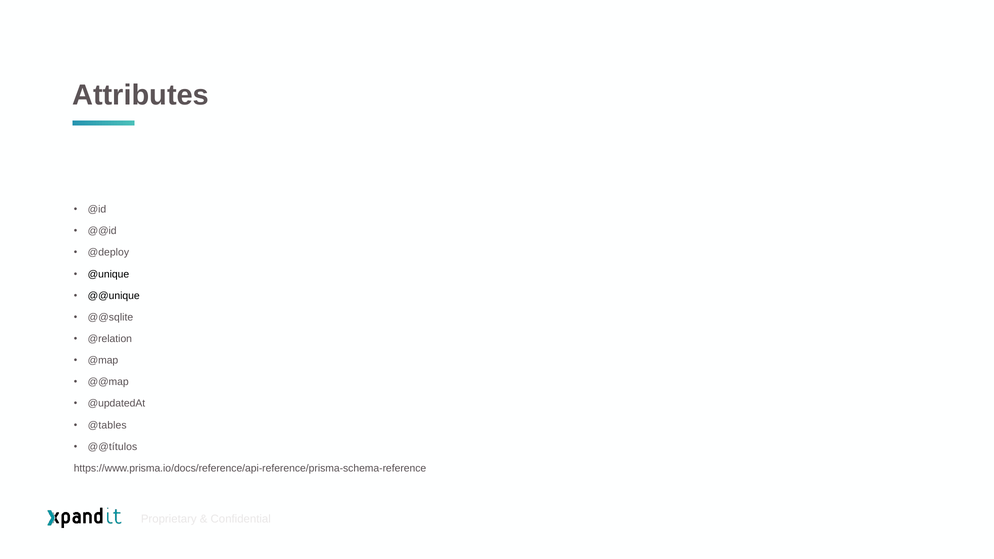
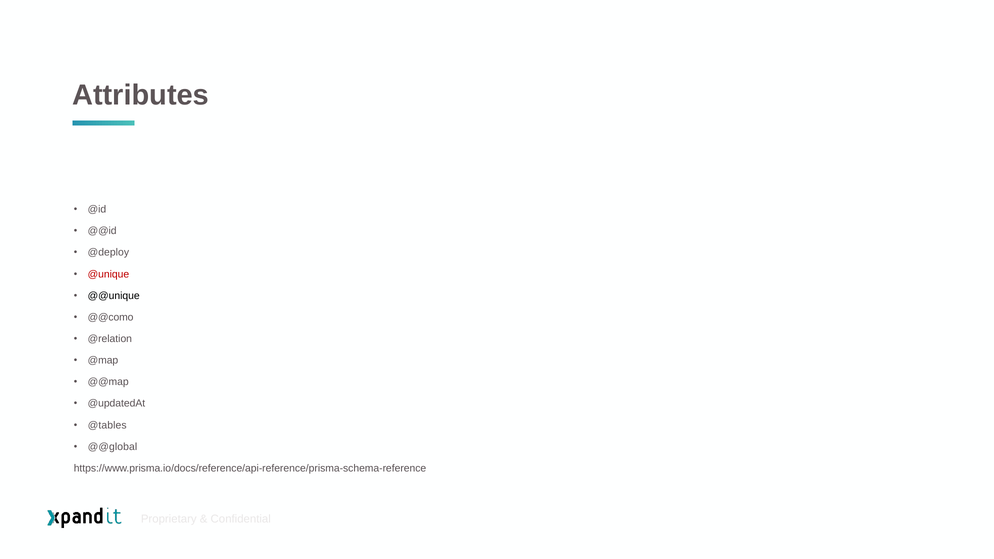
@unique colour: black -> red (108, 274)
@@sqlite: @@sqlite -> @@como (111, 317)
@@títulos: @@títulos -> @@global (112, 447)
